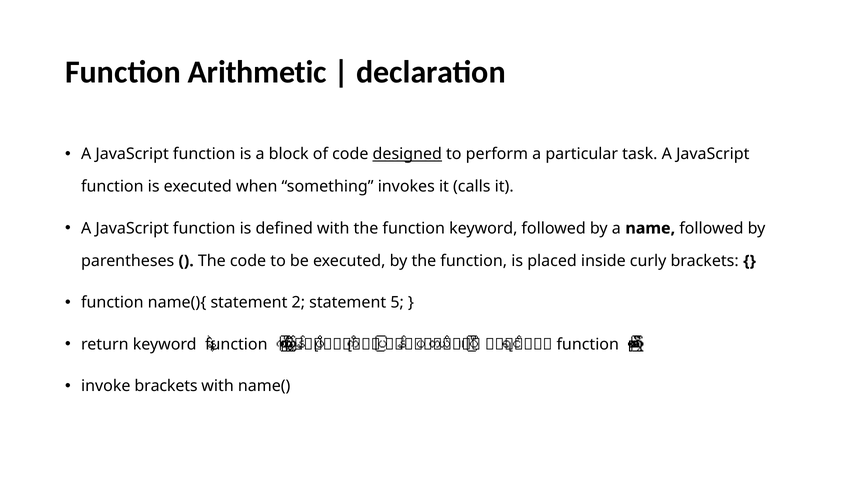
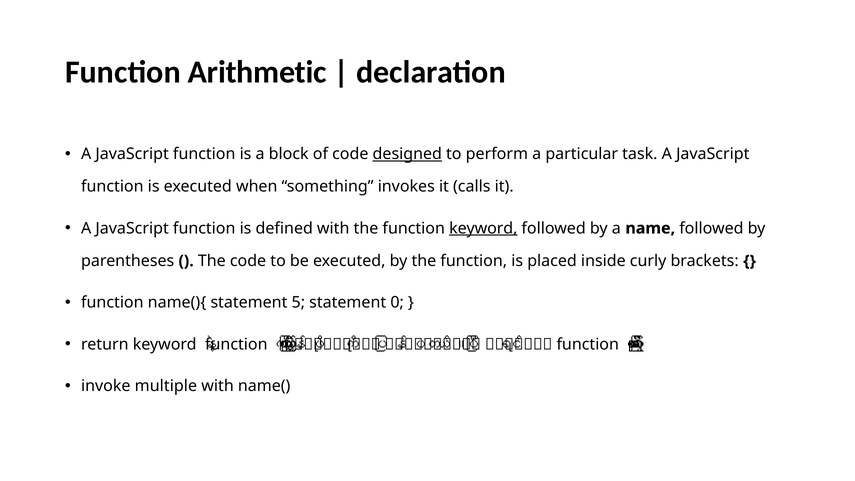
keyword underline: none -> present (483, 228)
2: 2 -> 5 (298, 303)
5: 5 -> 0 (397, 303)
invoke brackets: brackets -> multiple (166, 386)
